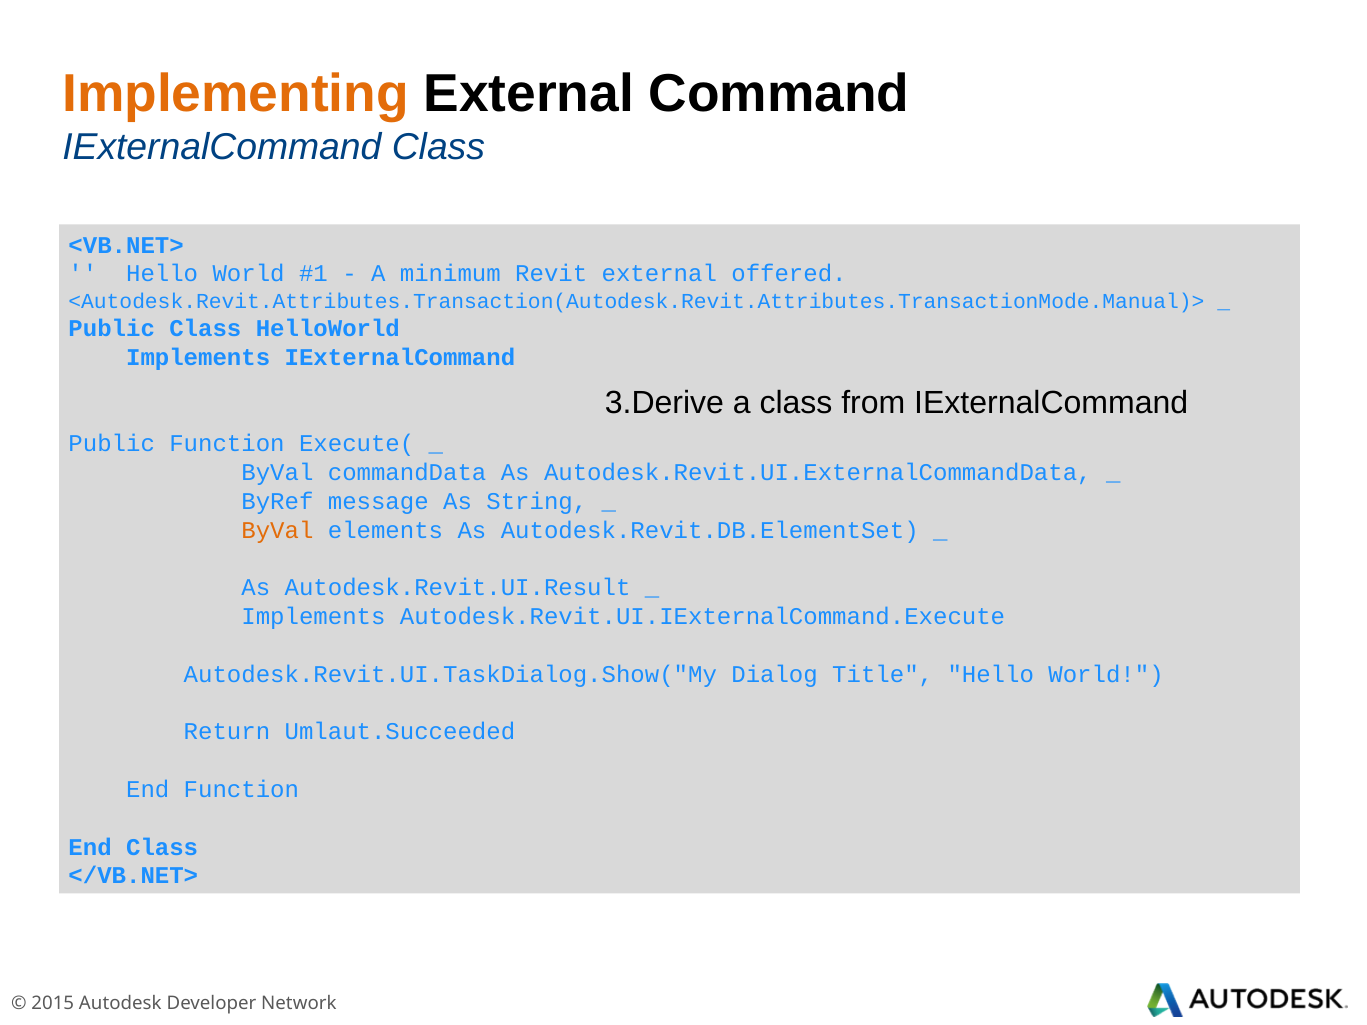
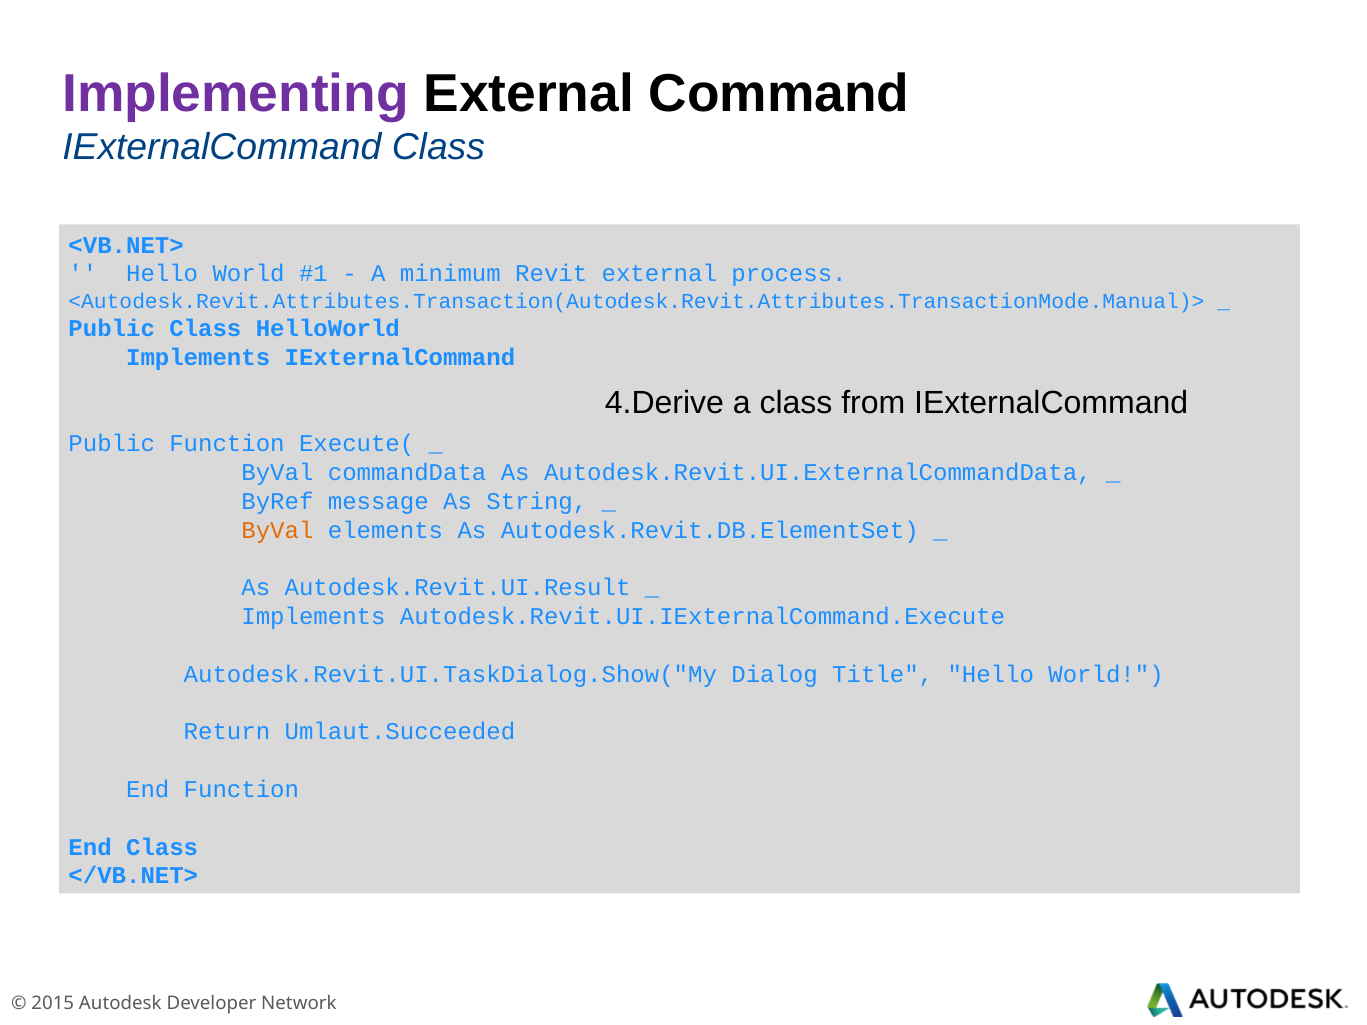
Implementing colour: orange -> purple (236, 94)
offered: offered -> process (789, 274)
3.Derive: 3.Derive -> 4.Derive (664, 403)
